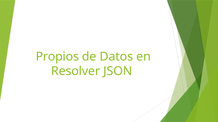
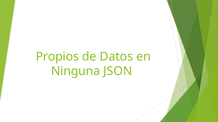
Resolver: Resolver -> Ninguna (76, 71)
